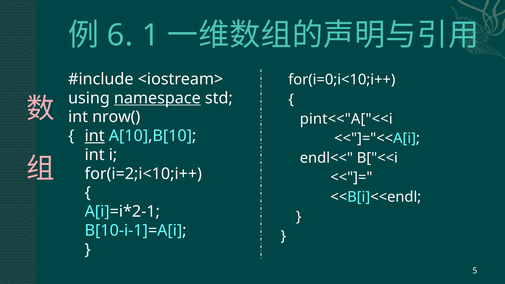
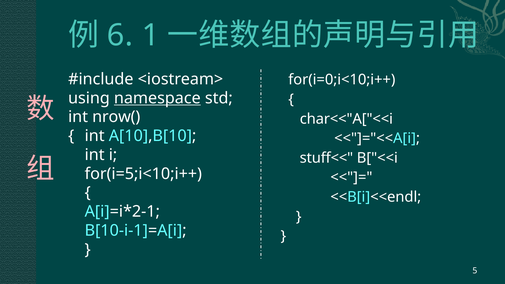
pint<<"A["<<i: pint<<"A["<<i -> char<<"A["<<i (346, 119)
int underline: present -> none (95, 136)
endl<<: endl<< -> stuff<< (326, 158)
for(i=2;i<10;i++: for(i=2;i<10;i++ -> for(i=5;i<10;i++ (143, 174)
